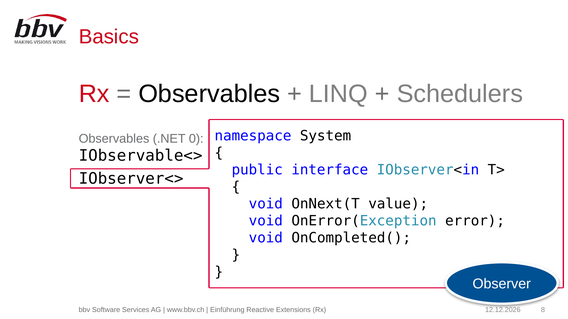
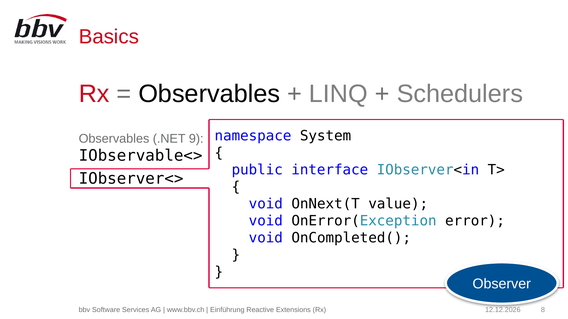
0: 0 -> 9 (196, 139)
